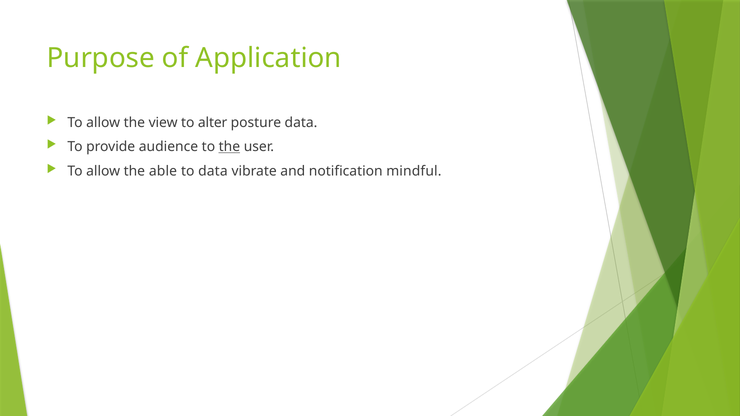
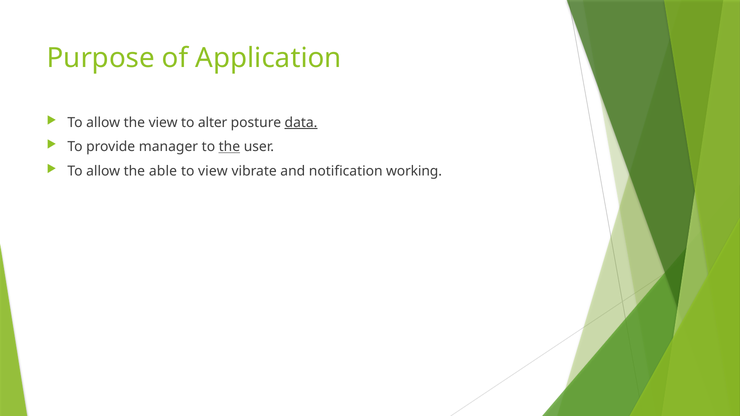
data underline: none -> present (301, 123)
audience: audience -> manager (168, 147)
to data: data -> view (213, 171)
mindful: mindful -> working (414, 171)
